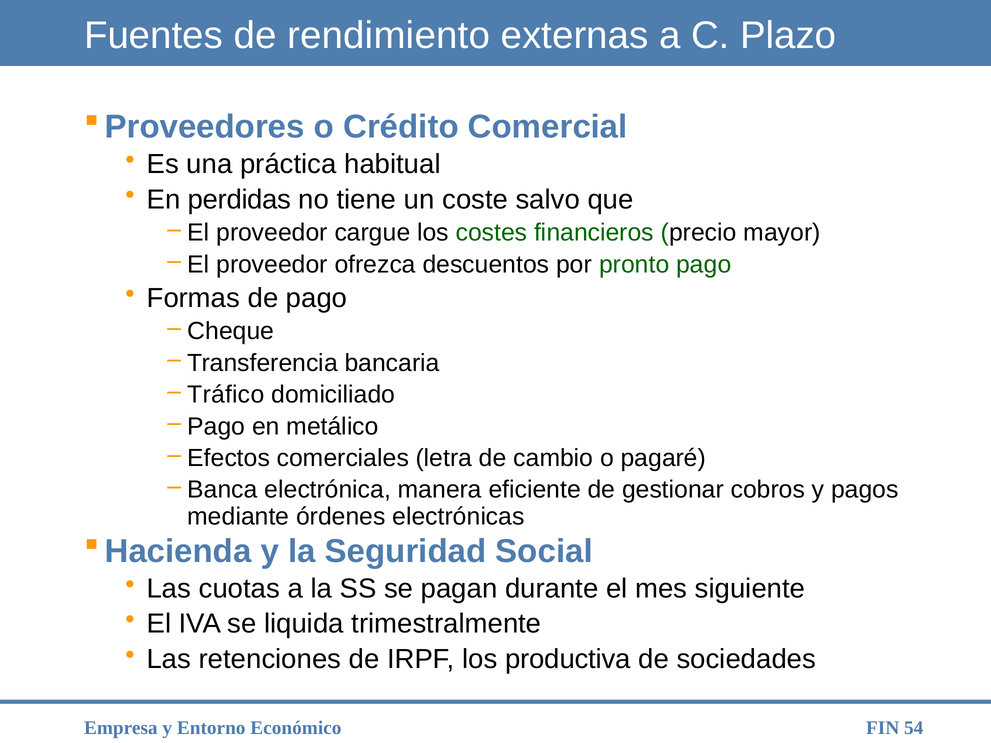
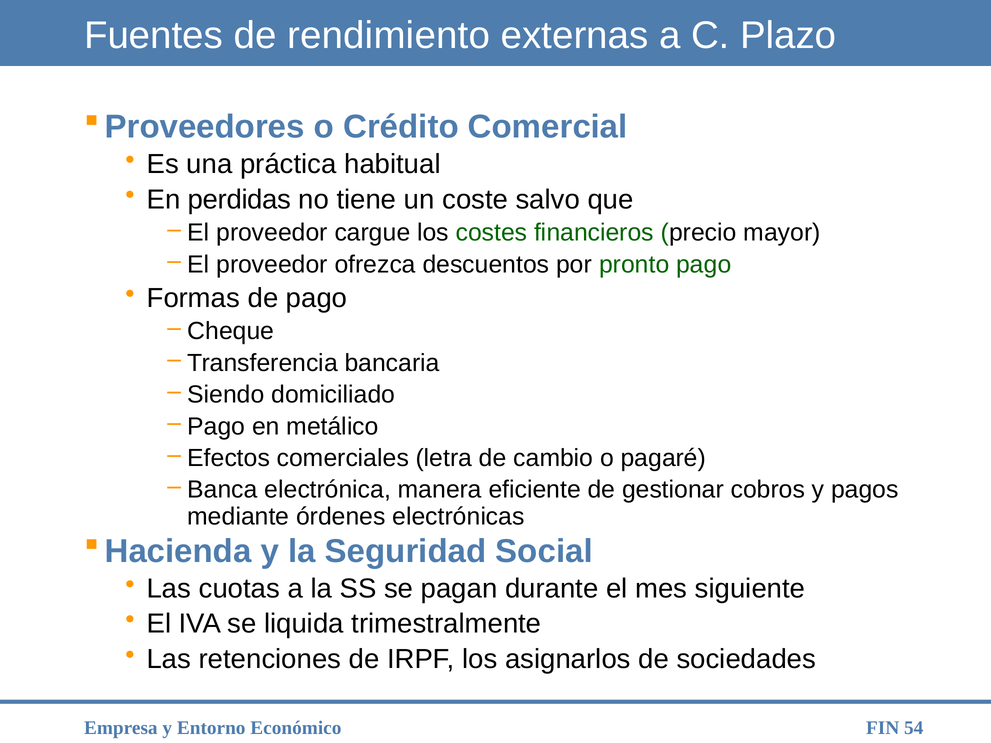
Tráfico: Tráfico -> Siendo (226, 395)
productiva: productiva -> asignarlos (568, 659)
